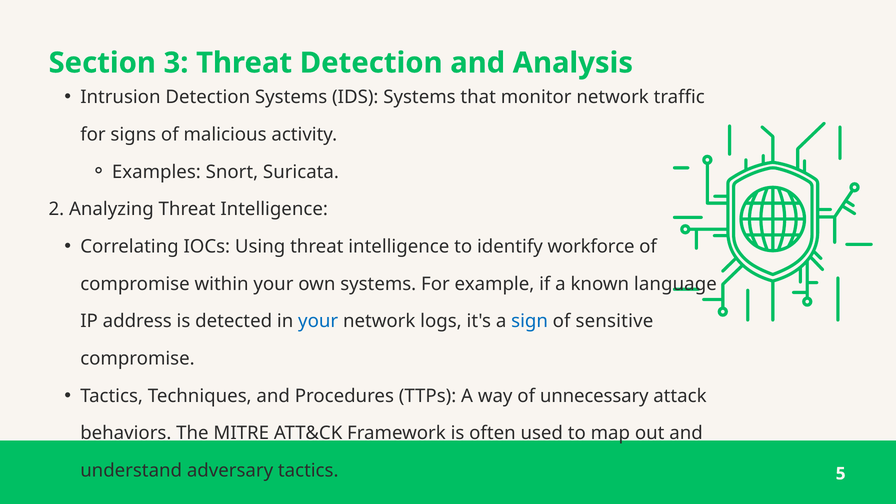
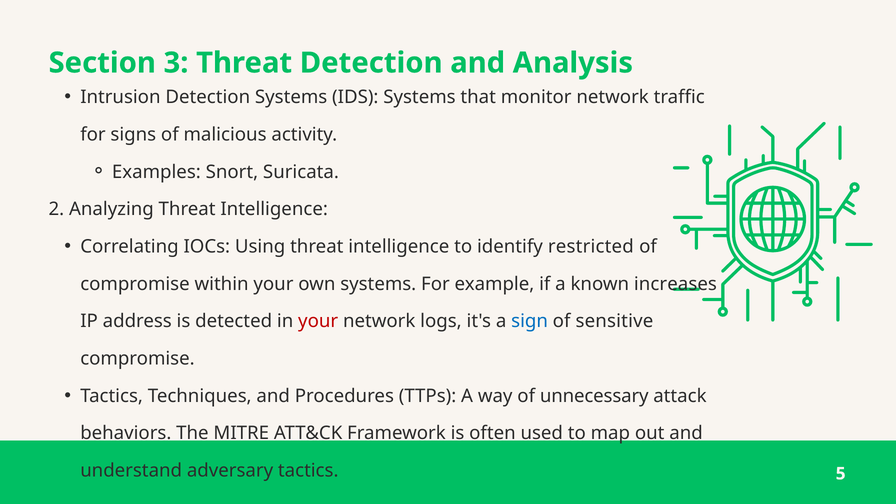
workforce: workforce -> restricted (591, 247)
language: language -> increases (675, 284)
your colour: blue -> red (318, 321)
